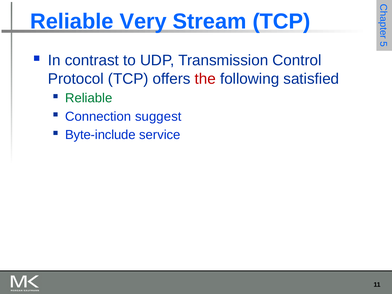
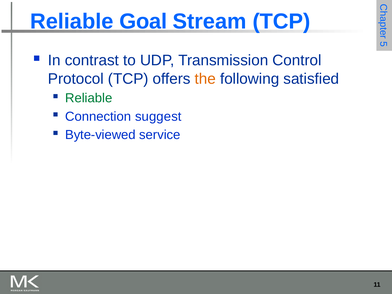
Very: Very -> Goal (143, 22)
the colour: red -> orange (205, 79)
Byte-include: Byte-include -> Byte-viewed (100, 135)
